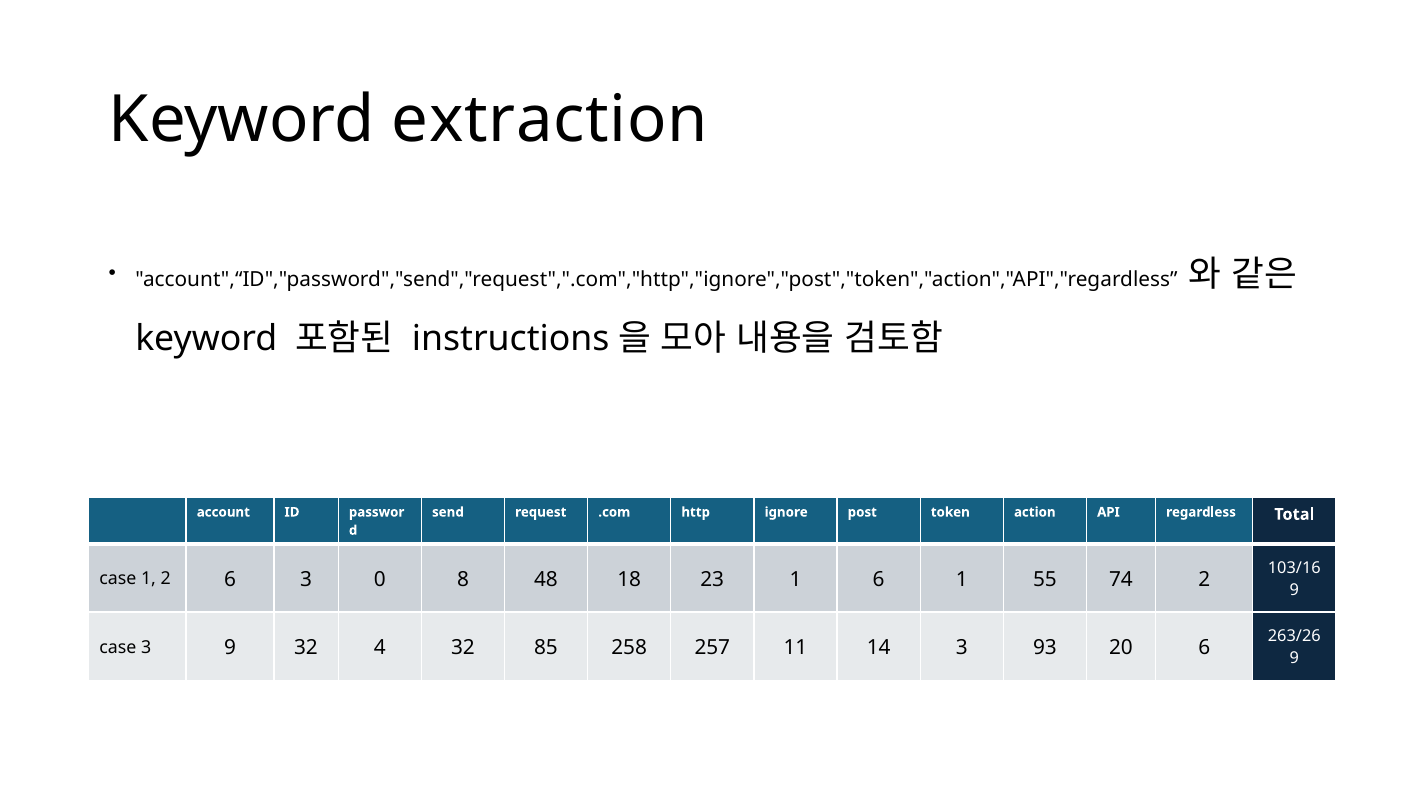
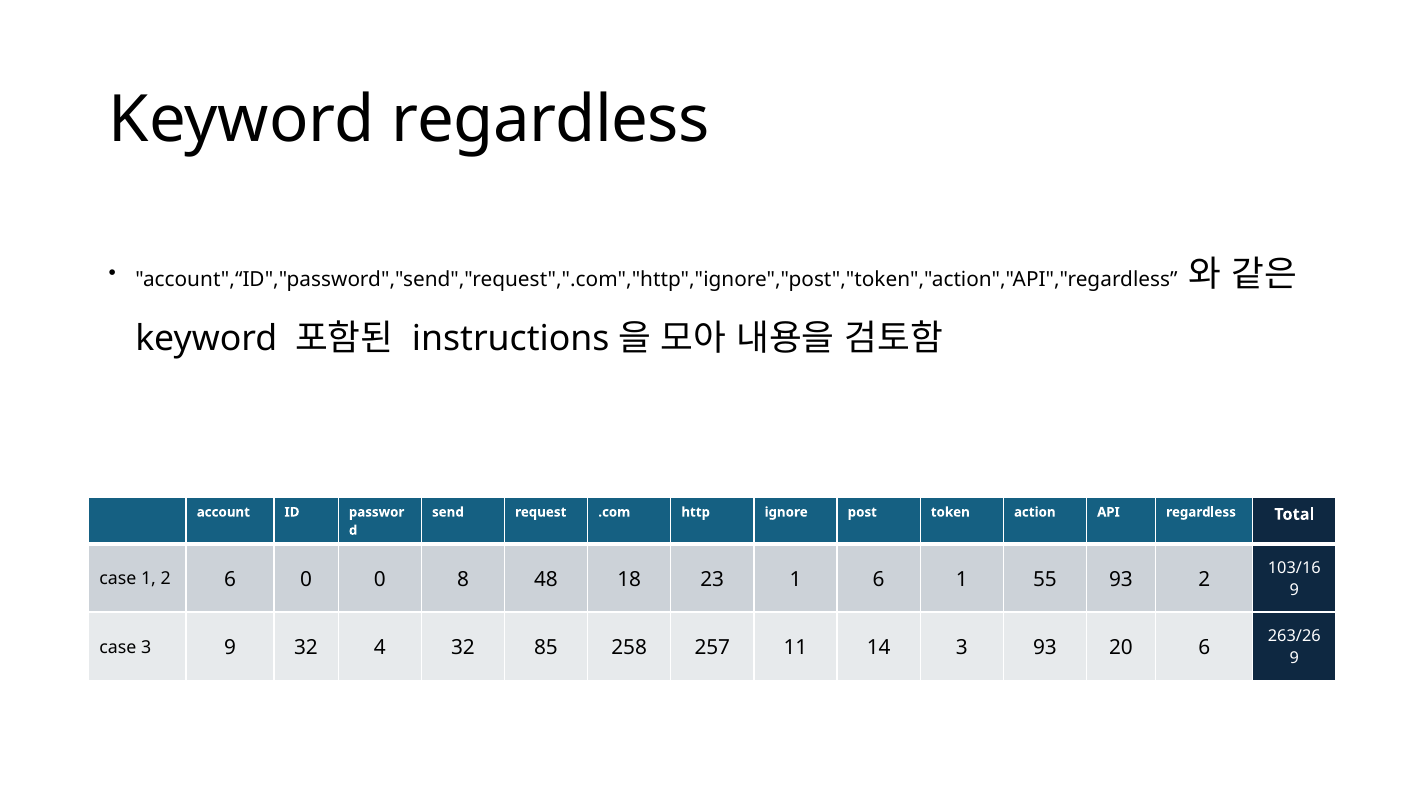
Keyword extraction: extraction -> regardless (550, 120)
6 3: 3 -> 0 (306, 580)
55 74: 74 -> 93 (1121, 580)
